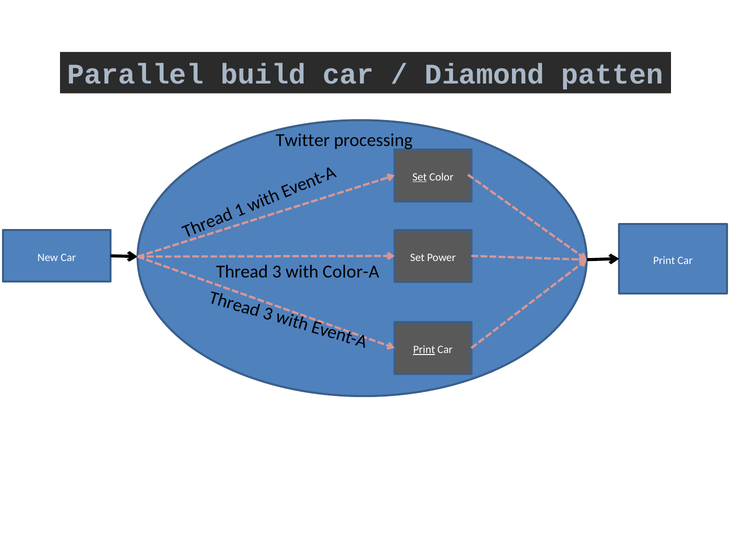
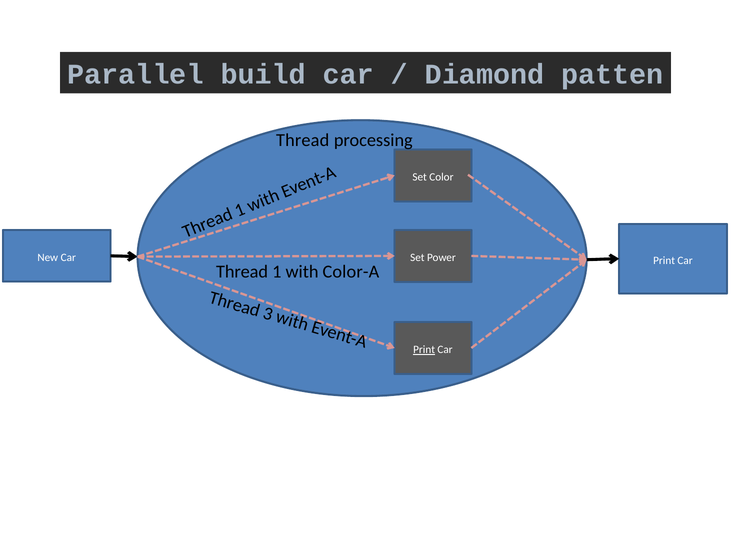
Twitter: Twitter -> Thread (303, 140)
Set underline: present -> none (420, 177)
Thread 3: 3 -> 1 (277, 272)
